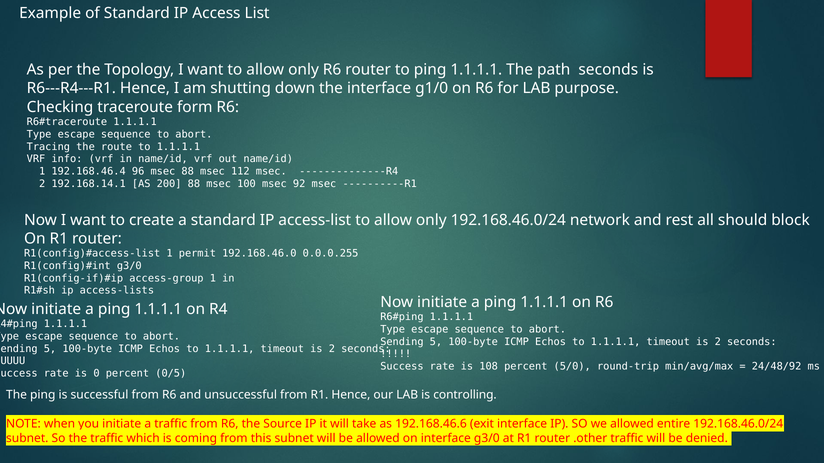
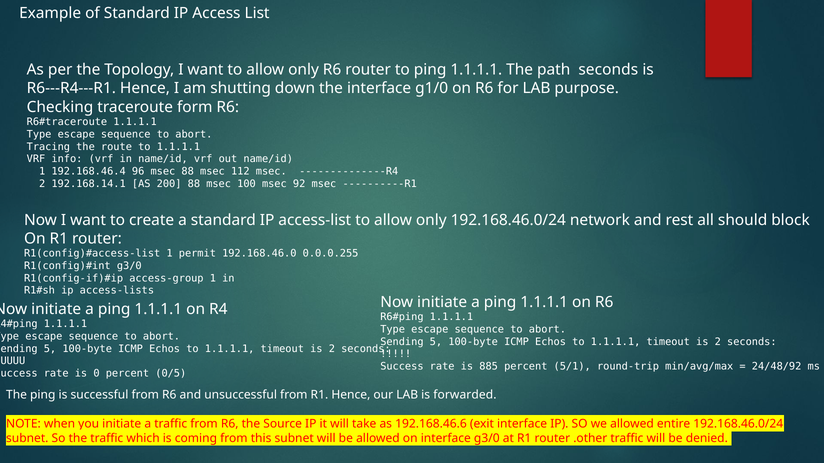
108: 108 -> 885 (489, 367)
5/0: 5/0 -> 5/1 (572, 367)
controlling: controlling -> forwarded (465, 395)
